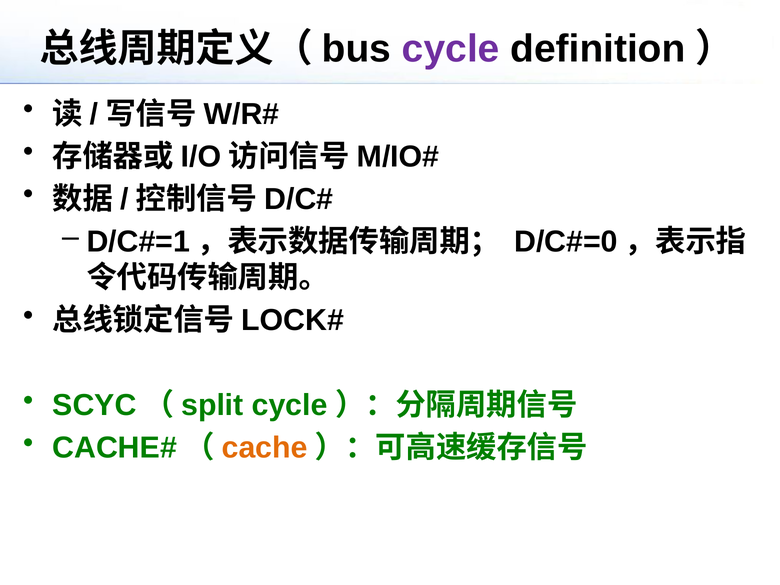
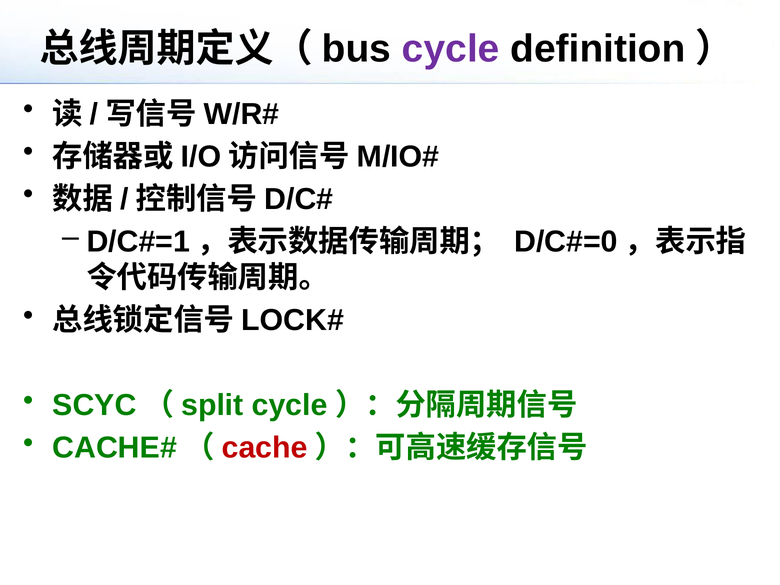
cache colour: orange -> red (265, 448)
